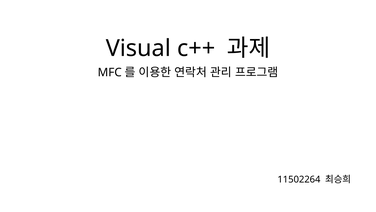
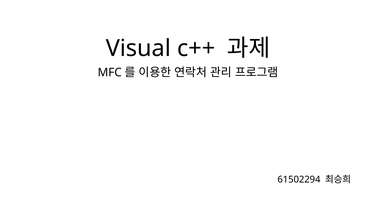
11502264: 11502264 -> 61502294 (299, 179)
